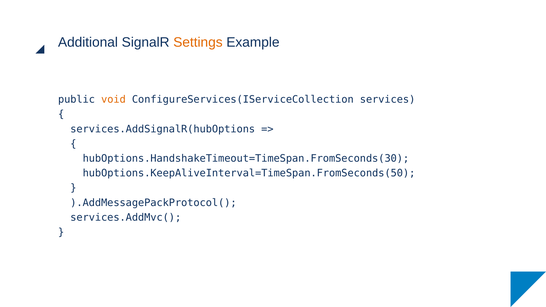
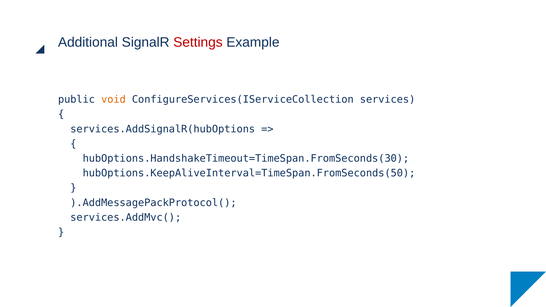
Settings colour: orange -> red (198, 42)
